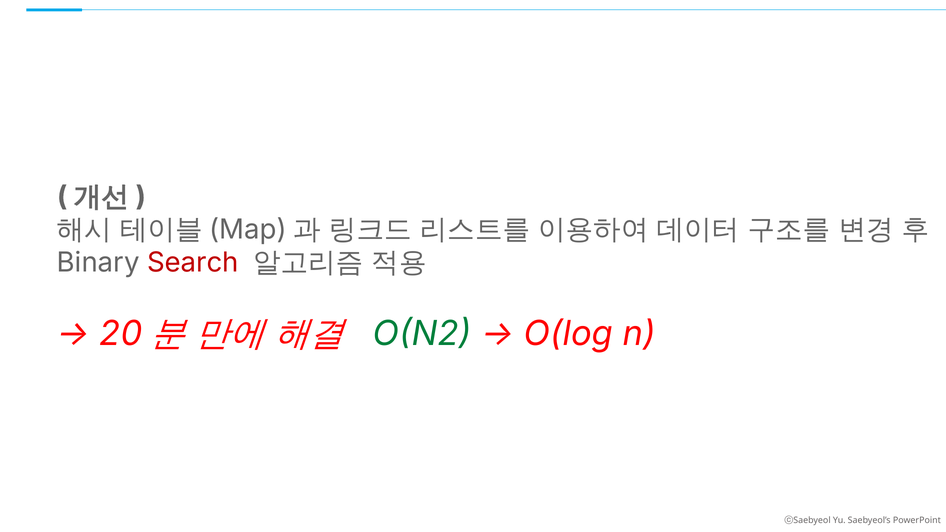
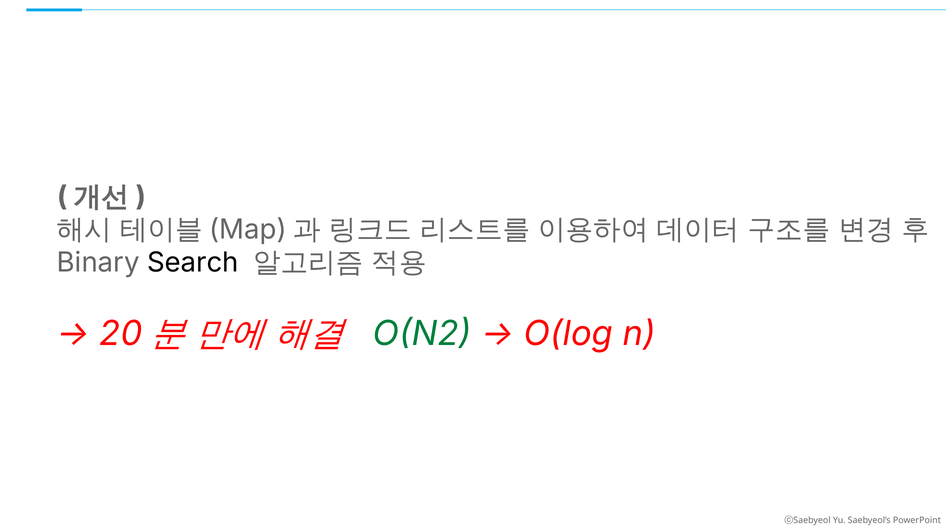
Search colour: red -> black (193, 263)
